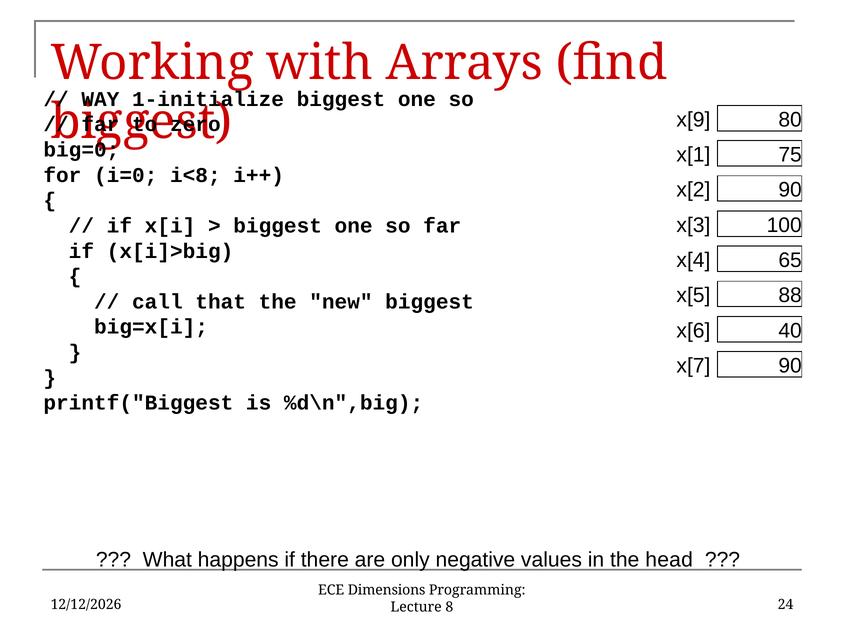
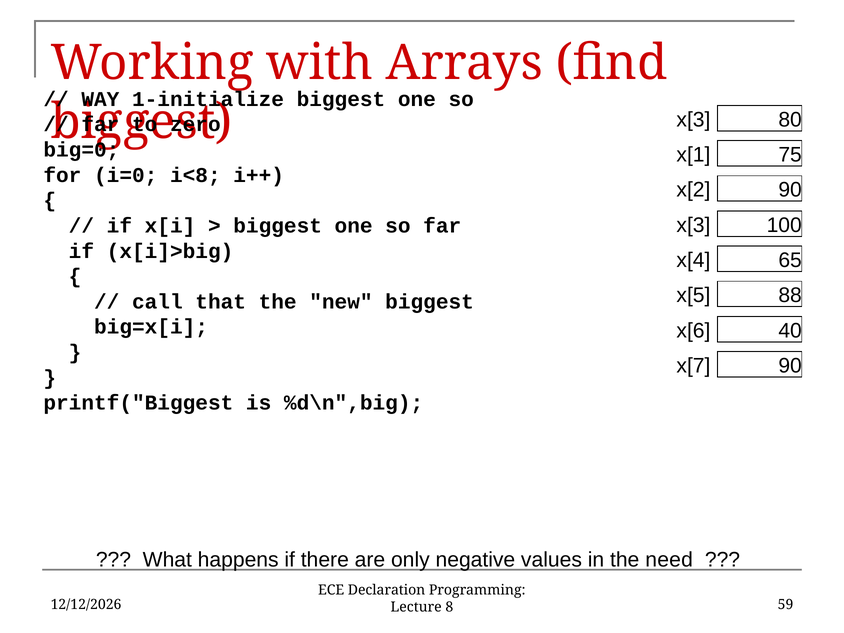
x[9: x[9 -> x[3 (693, 120)
head: head -> need (669, 560)
Dimensions: Dimensions -> Declaration (387, 590)
24: 24 -> 59 (786, 605)
